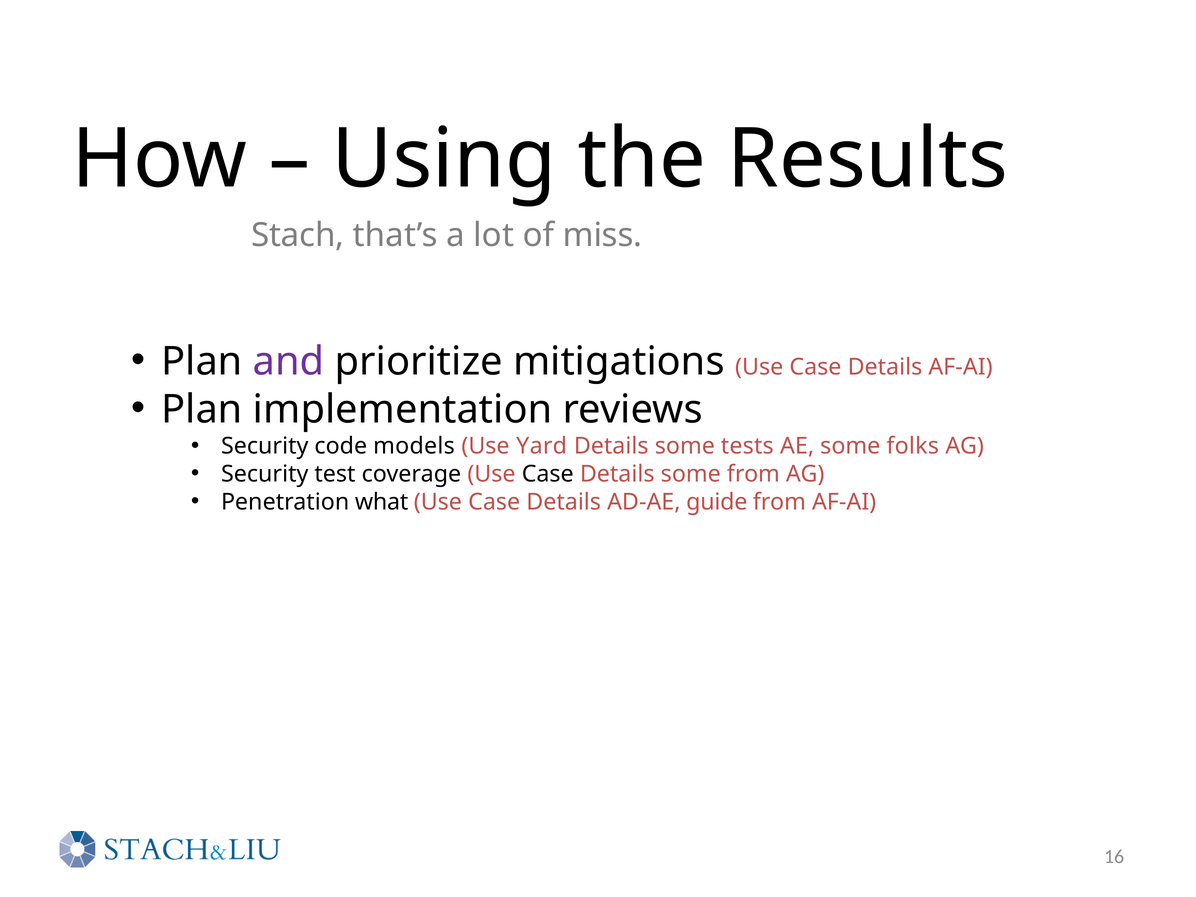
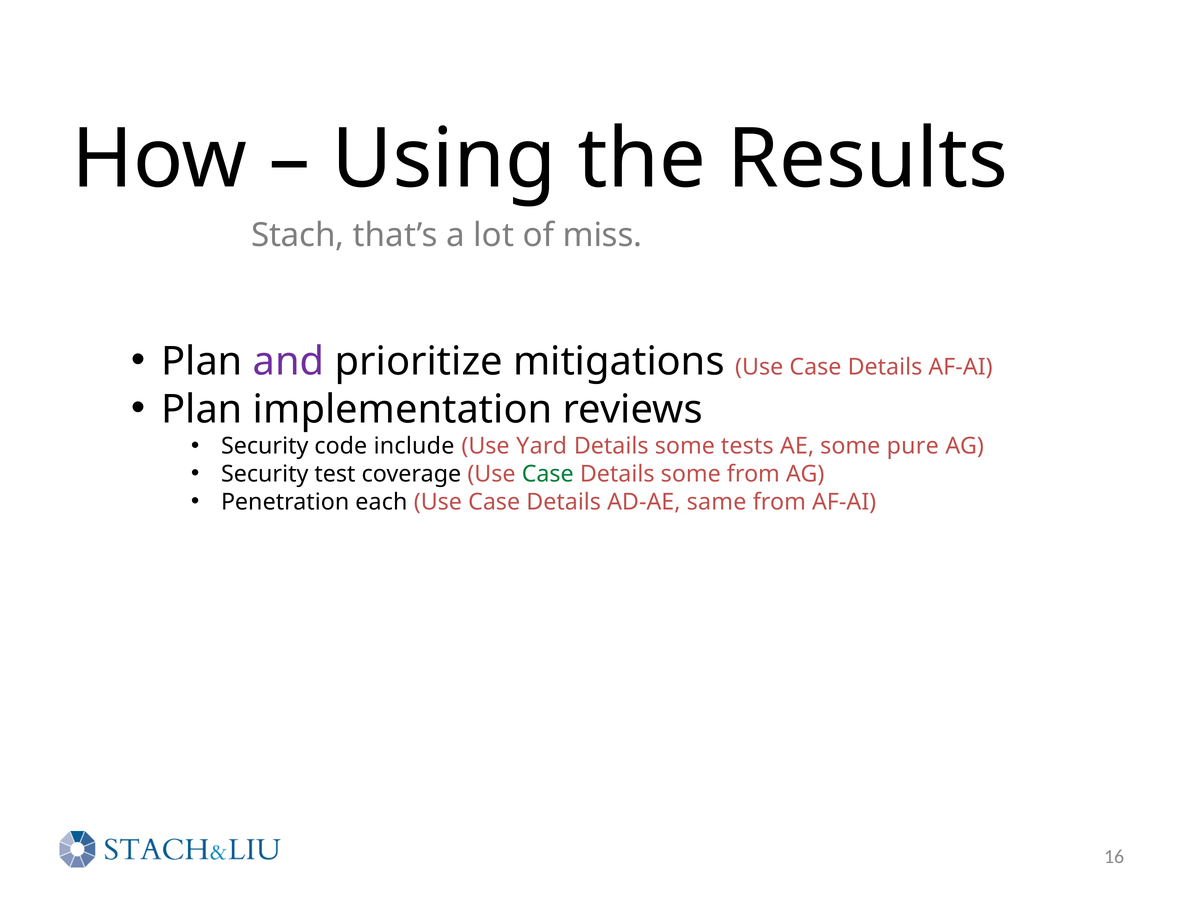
models: models -> include (414, 446)
folks: folks -> pure (913, 446)
Case colour: black -> green (548, 474)
what: what -> each (381, 502)
guide: guide -> same (717, 502)
